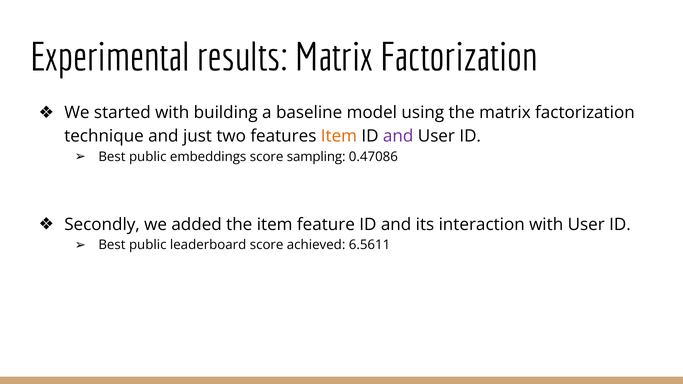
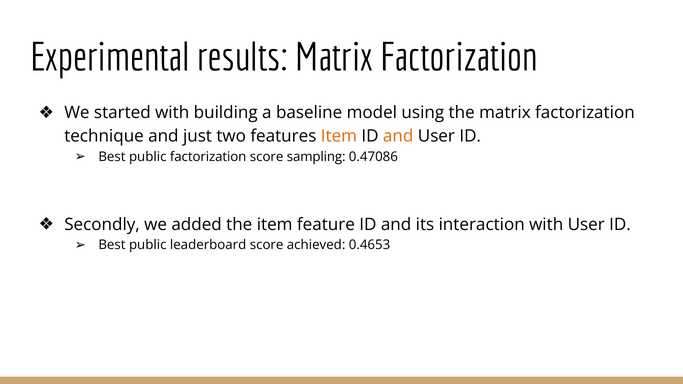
and colour: purple -> orange (398, 136)
public embeddings: embeddings -> factorization (208, 157)
6.5611: 6.5611 -> 0.4653 (370, 245)
